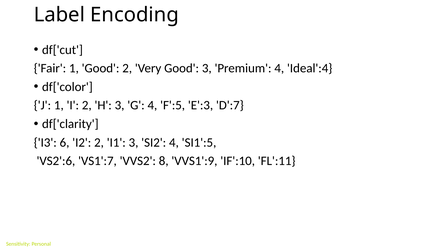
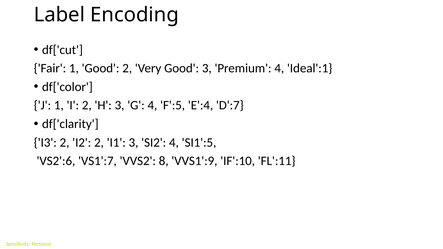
Ideal':4: Ideal':4 -> Ideal':1 (310, 68)
E':3: E':3 -> E':4 (201, 105)
I3 6: 6 -> 2 (65, 143)
